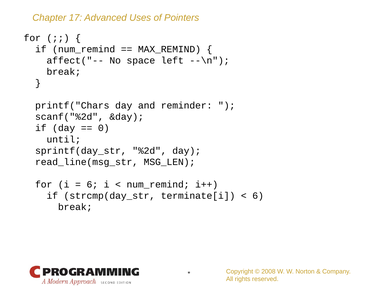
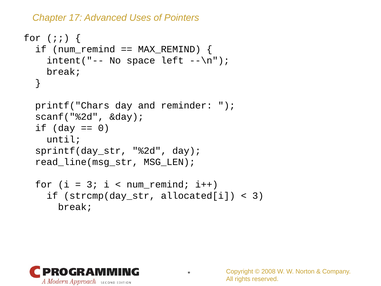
affect("--: affect("-- -> intent("-- (75, 60)
6: 6 -> 3 (92, 184)
terminate[i: terminate[i -> allocated[i (198, 196)
6: 6 -> 3 (258, 196)
